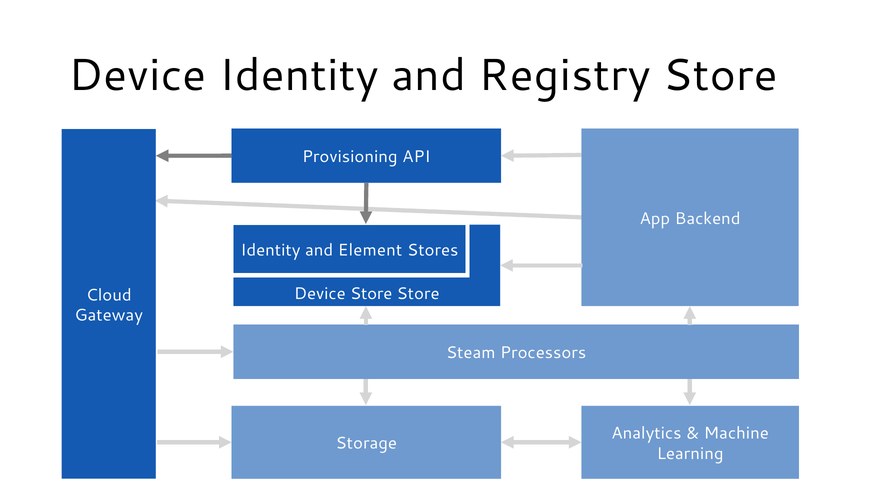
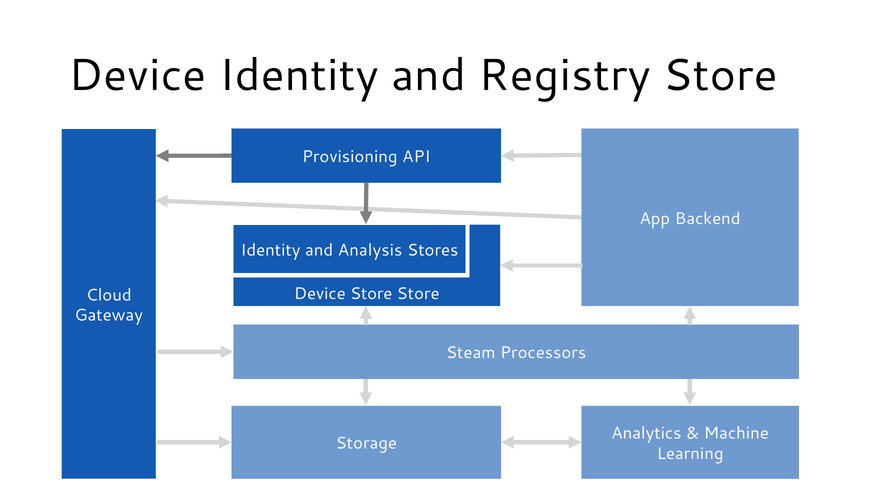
Element: Element -> Analysis (370, 250)
